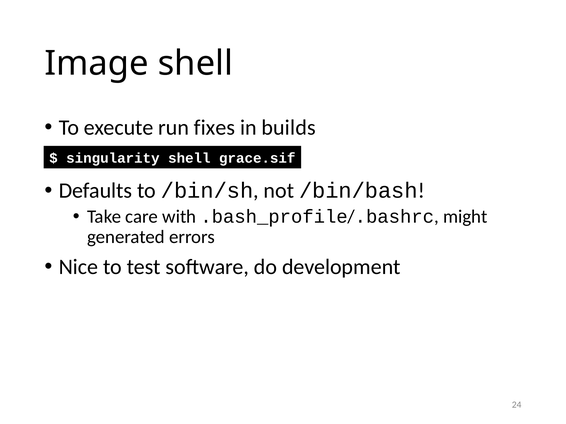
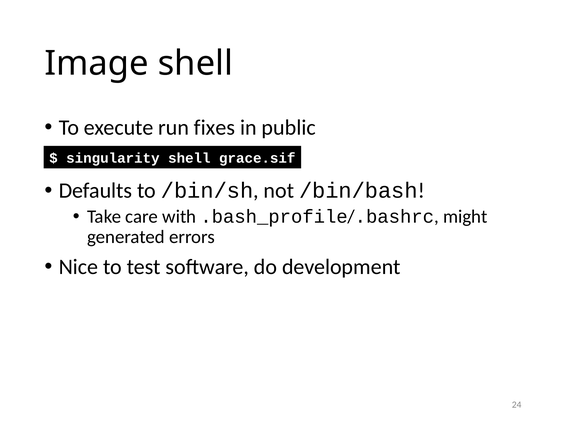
builds: builds -> public (289, 128)
